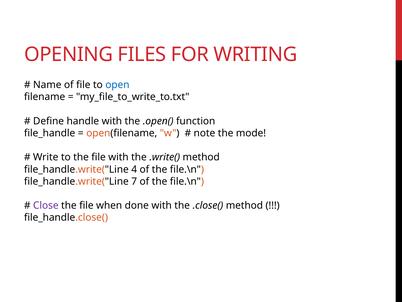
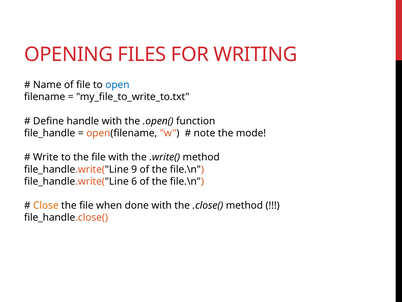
4: 4 -> 9 (134, 169)
7: 7 -> 6 (134, 181)
Close colour: purple -> orange (46, 205)
